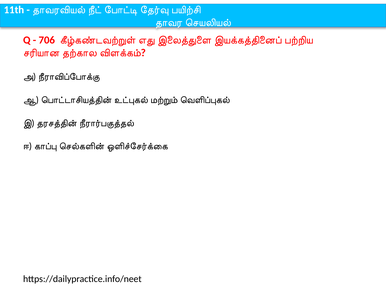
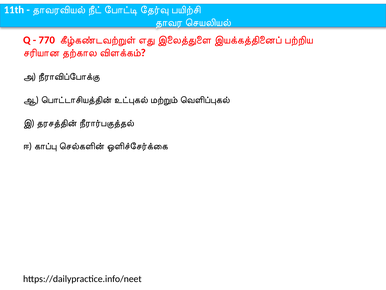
706: 706 -> 770 (47, 40)
